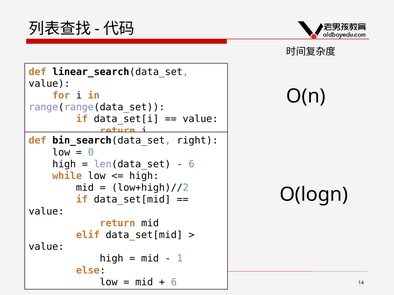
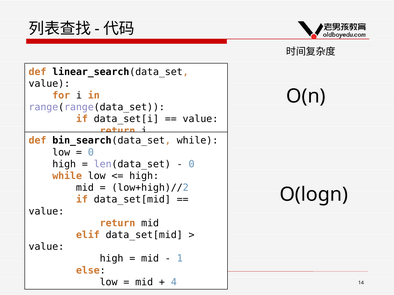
right: right -> while (197, 141)
6: 6 -> 0 (192, 164)
6: 6 -> 4 (174, 283)
